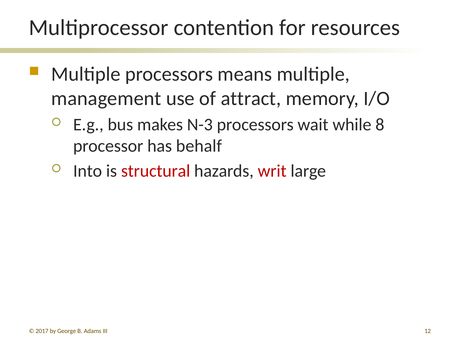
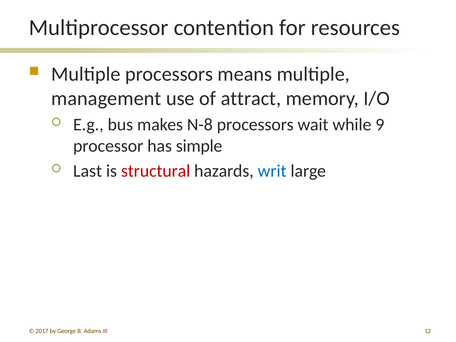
N-3: N-3 -> N-8 (200, 125)
8: 8 -> 9 (380, 125)
behalf: behalf -> simple (199, 146)
Into: Into -> Last (88, 171)
writ colour: red -> blue (272, 171)
